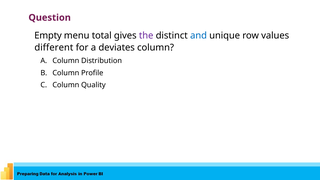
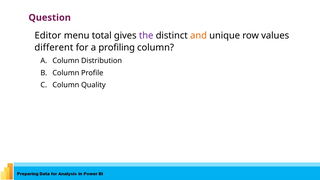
Empty: Empty -> Editor (48, 36)
and colour: blue -> orange (199, 36)
deviates: deviates -> profiling (117, 48)
